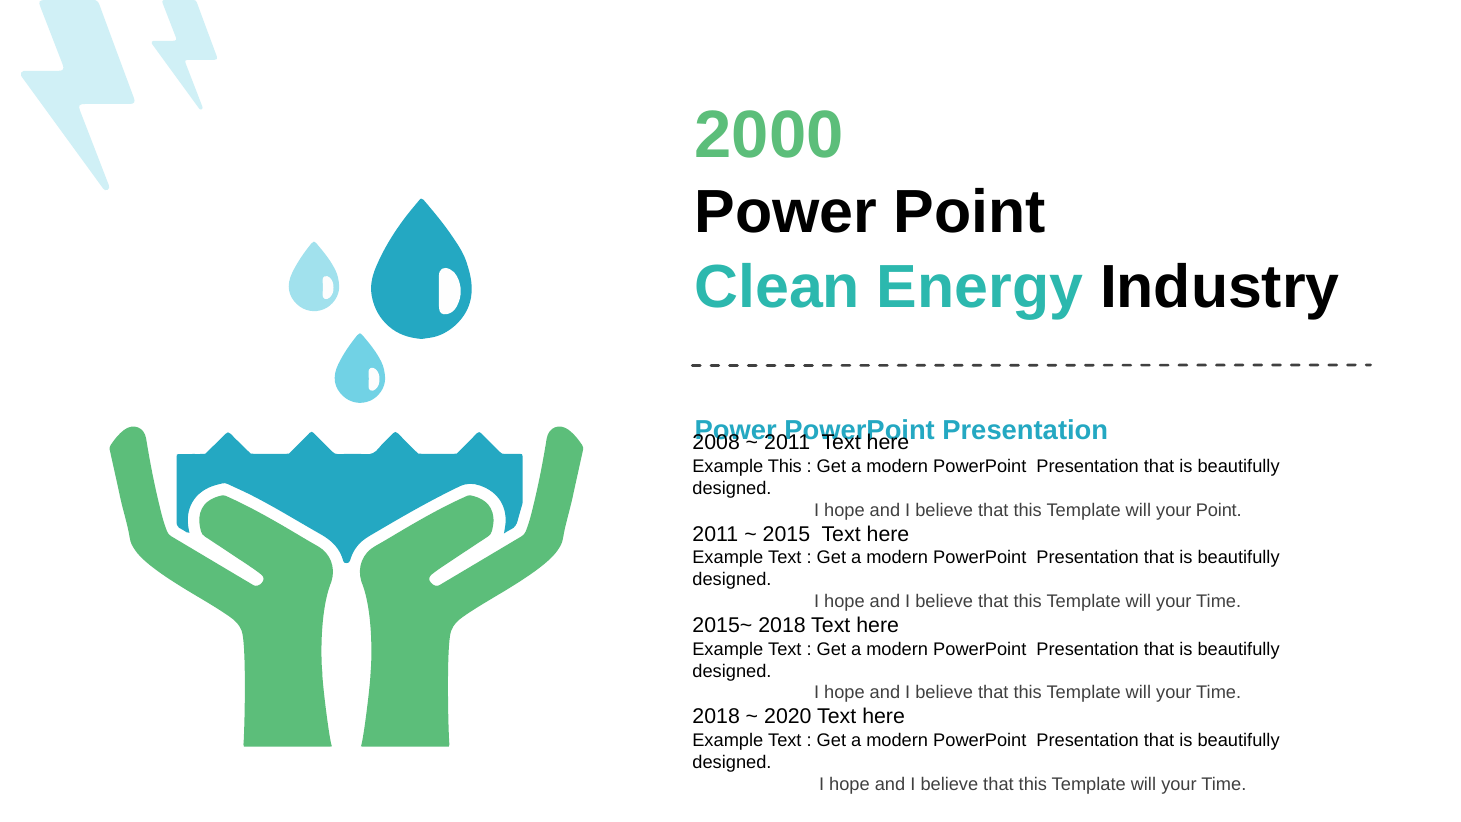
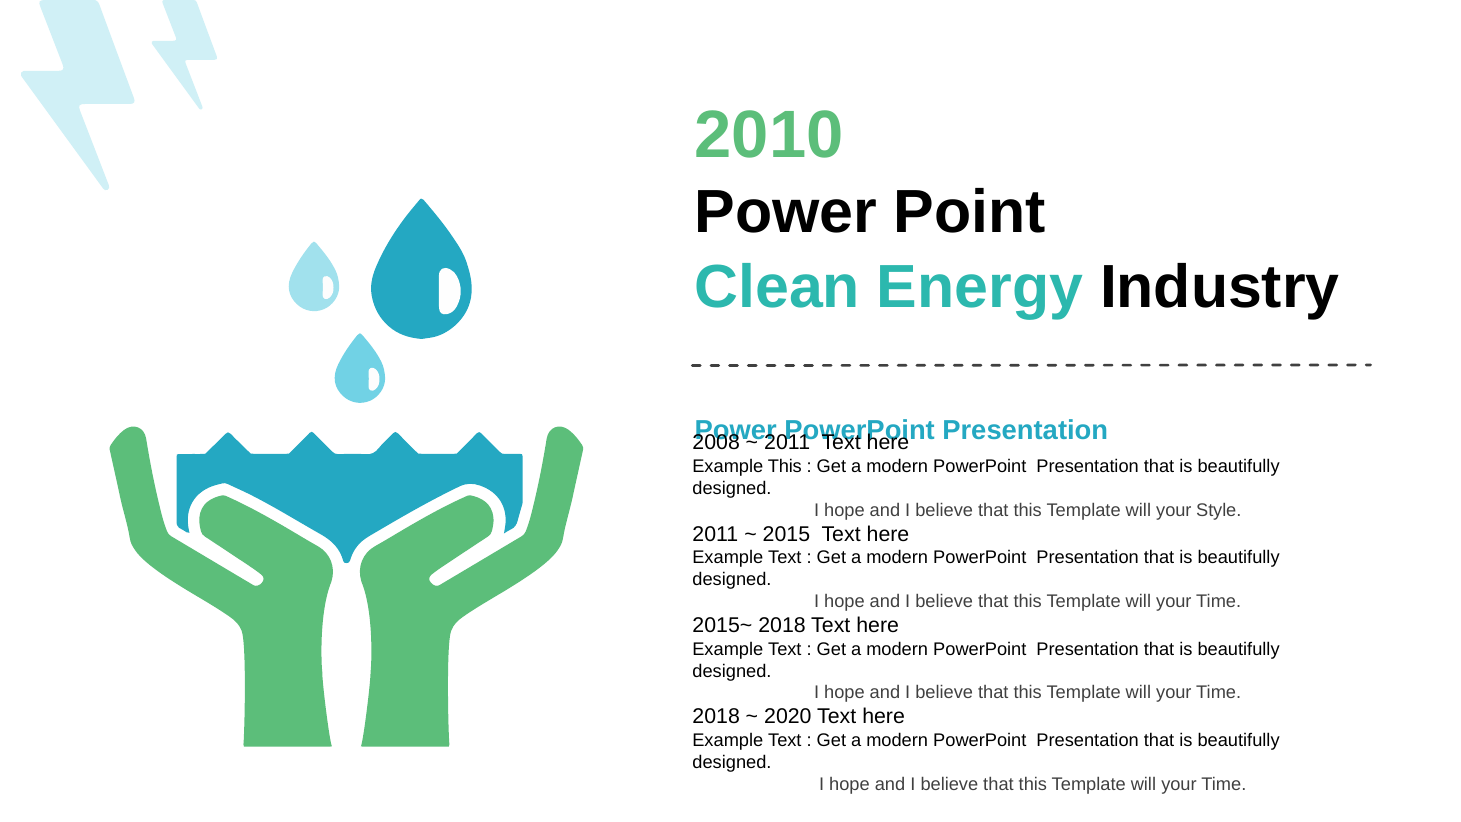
2000: 2000 -> 2010 (769, 135)
your Point: Point -> Style (1219, 510)
